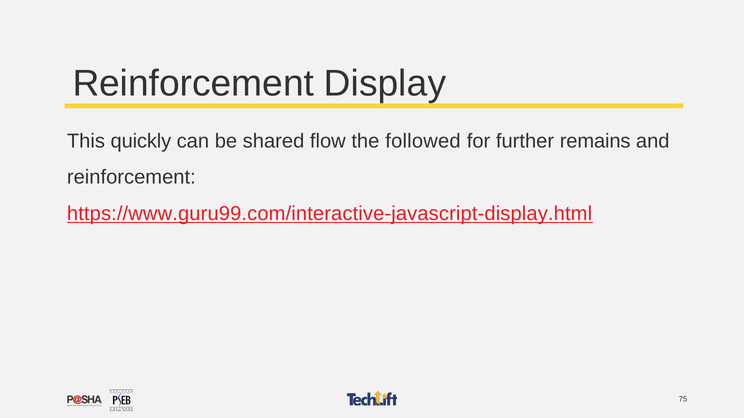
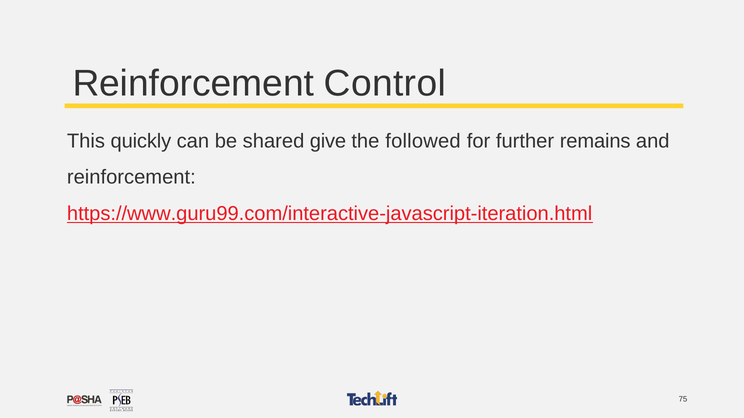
Display: Display -> Control (385, 83)
flow: flow -> give (328, 141)
https://www.guru99.com/interactive-javascript-display.html: https://www.guru99.com/interactive-javascript-display.html -> https://www.guru99.com/interactive-javascript-iteration.html (330, 214)
